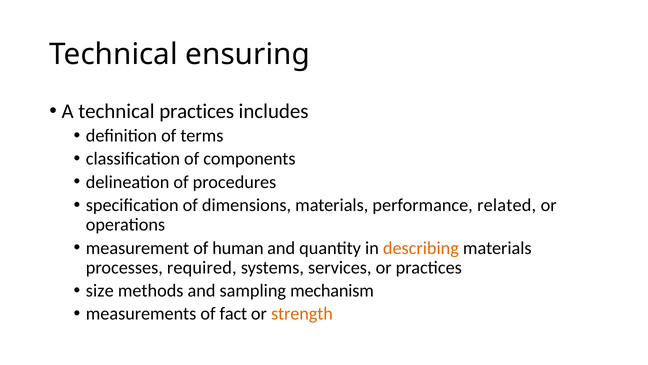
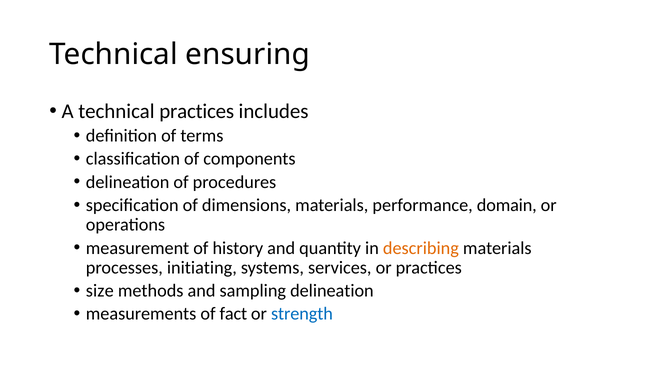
related: related -> domain (507, 205)
human: human -> history (238, 248)
required: required -> initiating (202, 267)
sampling mechanism: mechanism -> delineation (332, 290)
strength colour: orange -> blue (302, 314)
